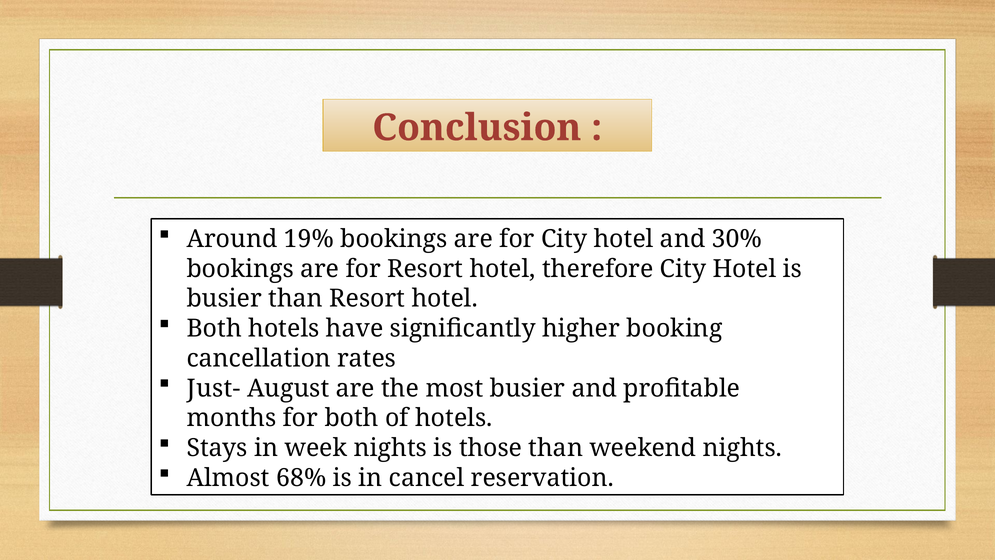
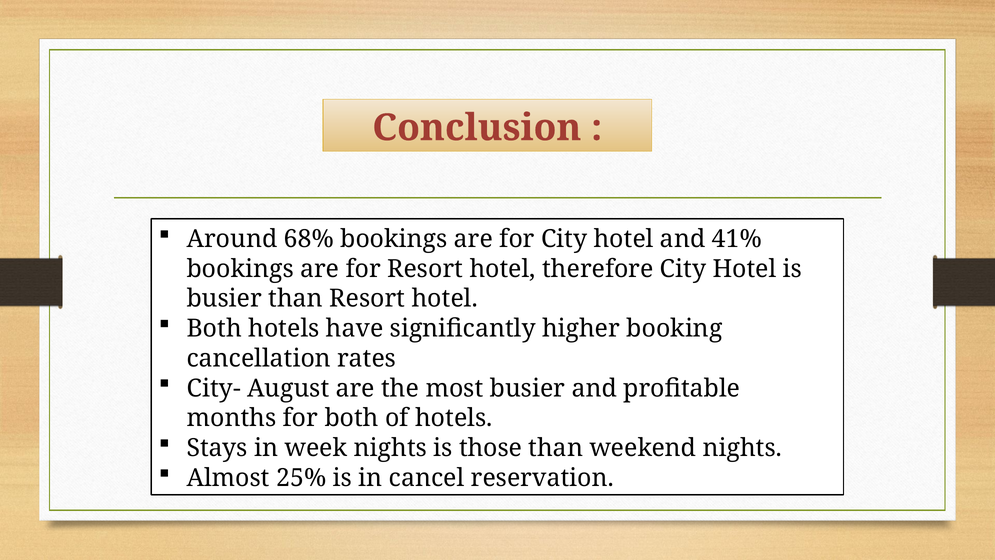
19%: 19% -> 68% (309, 239)
30%: 30% -> 41% (737, 239)
Just-: Just- -> City- (214, 388)
68%: 68% -> 25% (301, 478)
